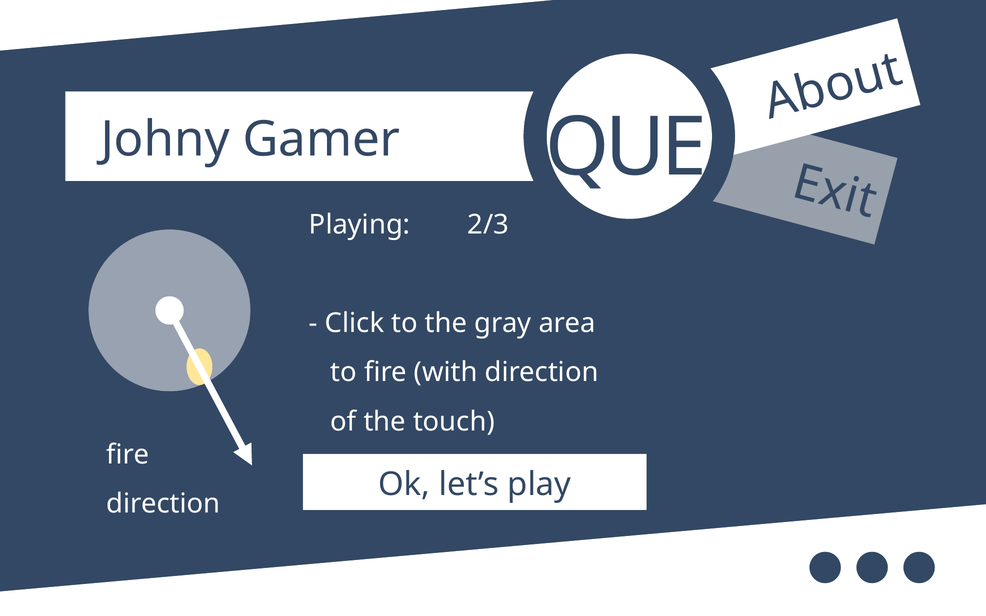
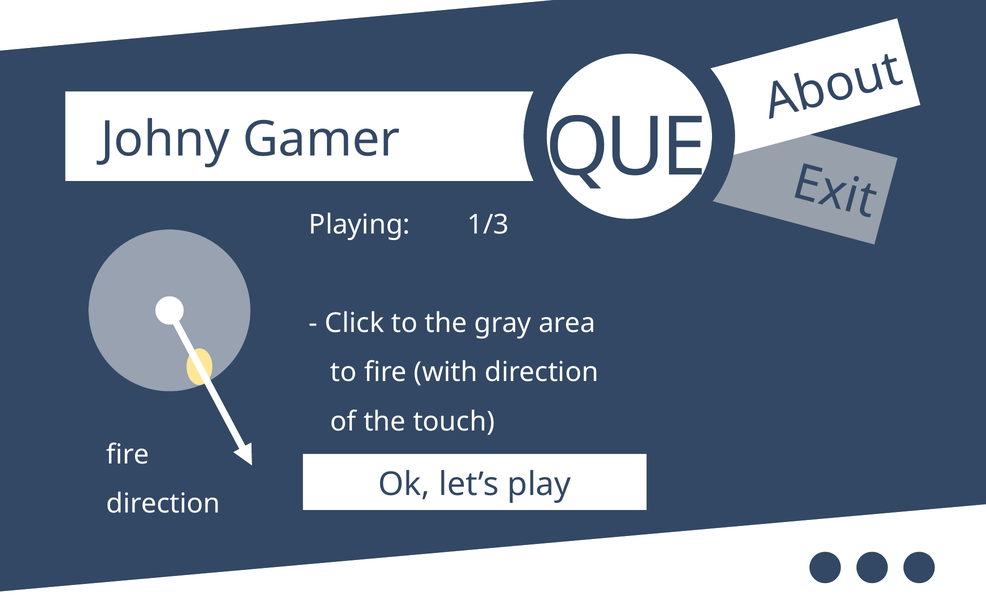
2/3: 2/3 -> 1/3 (488, 225)
